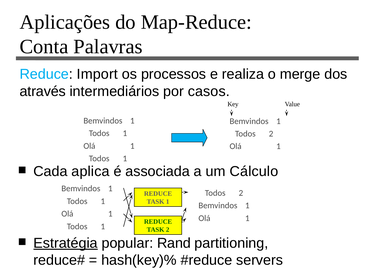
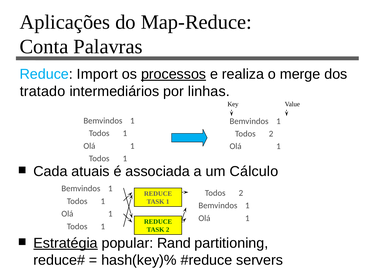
processos underline: none -> present (174, 74)
através: através -> tratado (43, 91)
casos: casos -> linhas (209, 91)
aplica: aplica -> atuais (91, 172)
